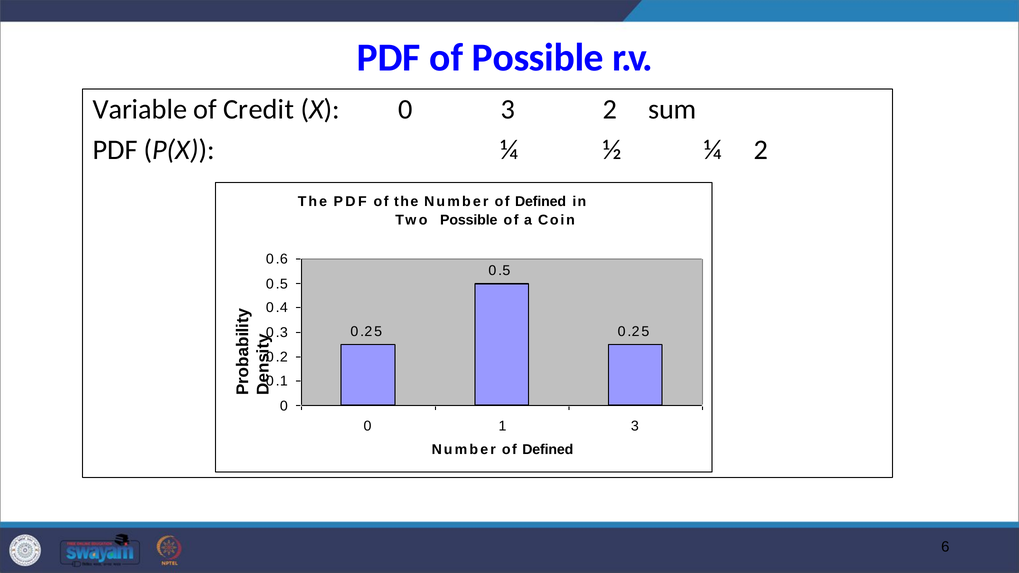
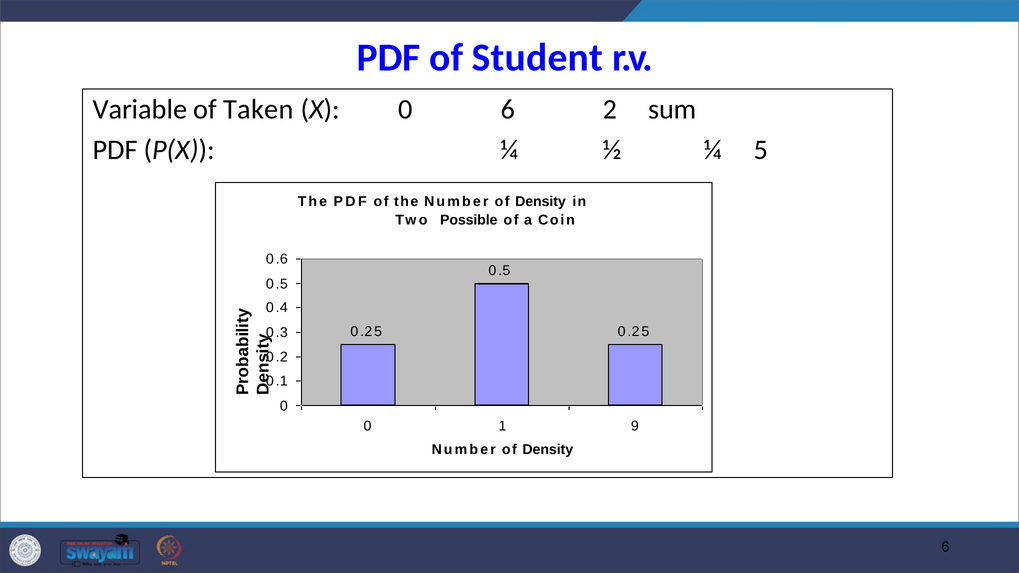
of Possible: Possible -> Student (538, 58)
Credit: Credit -> Taken (259, 109)
X 0 3: 3 -> 6 (508, 109)
¼ 2: 2 -> 5 (761, 150)
the Number of Defined: Defined -> Density (541, 202)
3: 3 -> 9 (635, 426)
Defined: Defined -> Density (548, 450)
